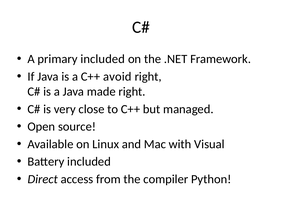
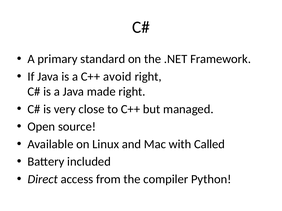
primary included: included -> standard (103, 59)
Visual: Visual -> Called (210, 144)
